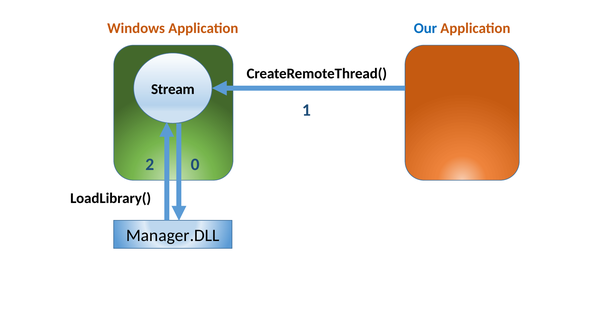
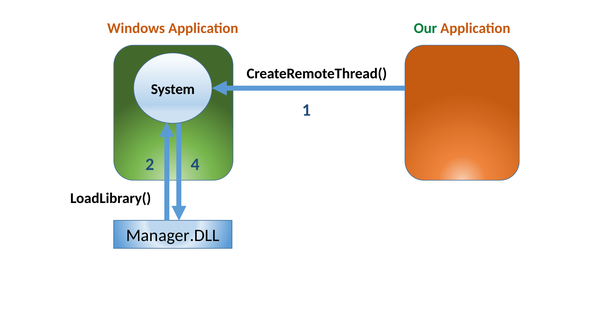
Our colour: blue -> green (425, 28)
Stream: Stream -> System (173, 89)
0: 0 -> 4 (195, 164)
